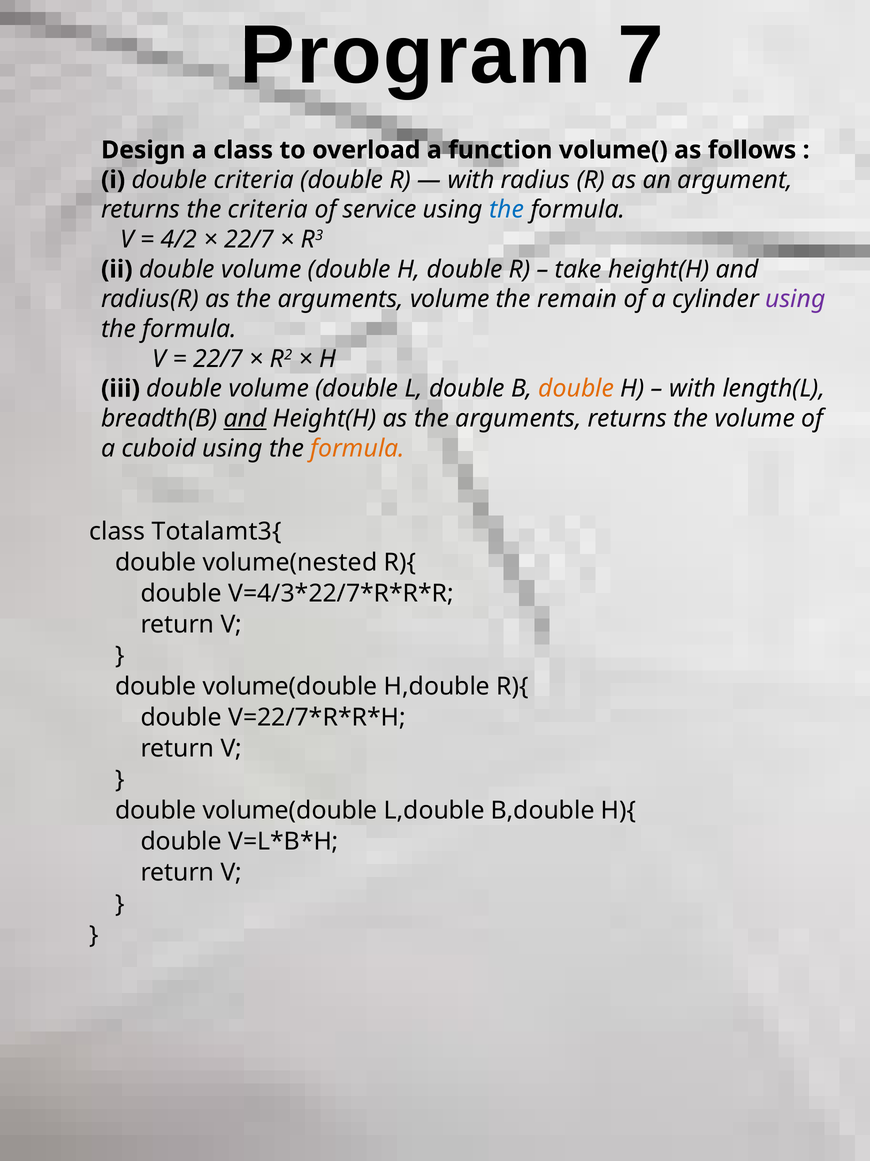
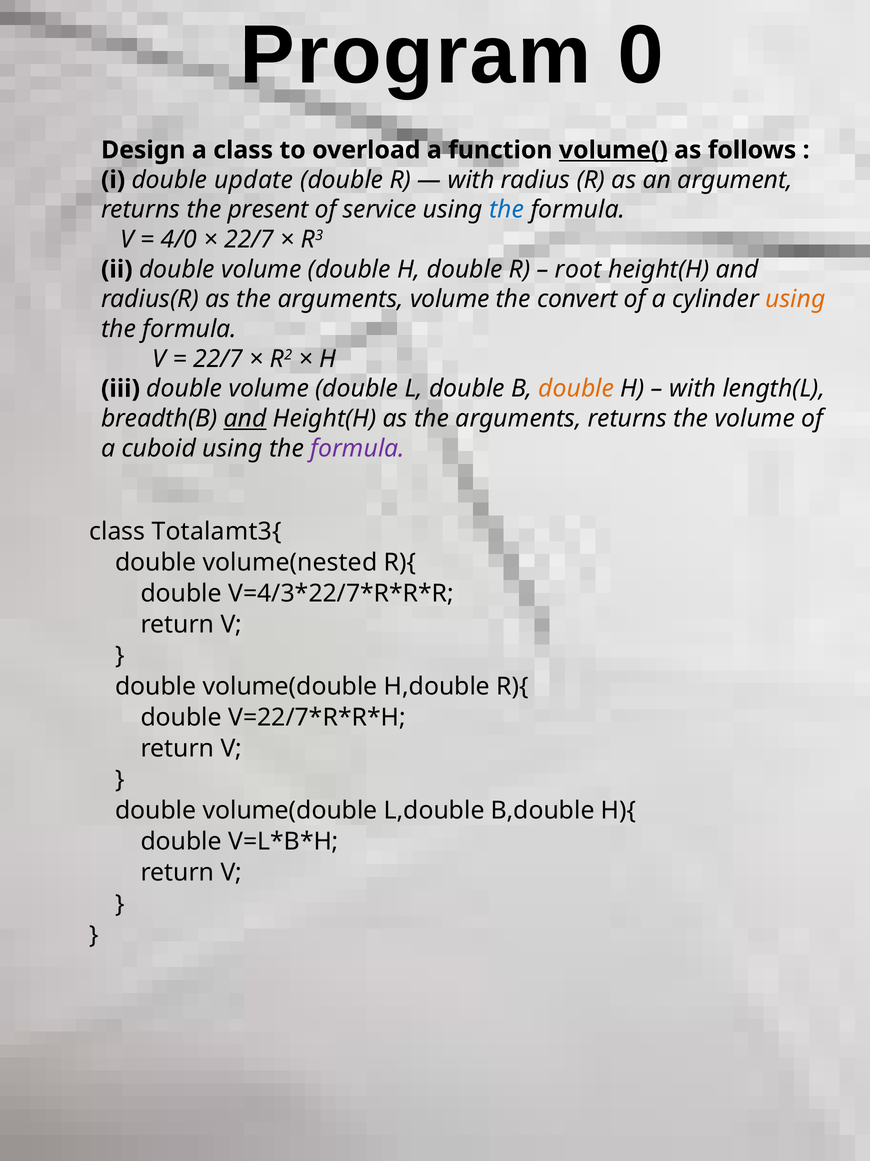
7: 7 -> 0 (641, 55)
volume( underline: none -> present (613, 150)
double criteria: criteria -> update (254, 180)
the criteria: criteria -> present (268, 210)
4/2: 4/2 -> 4/0 (179, 239)
take: take -> root (578, 269)
remain: remain -> convert (577, 299)
using colour: purple -> orange (795, 299)
formula colour: orange -> purple (358, 448)
